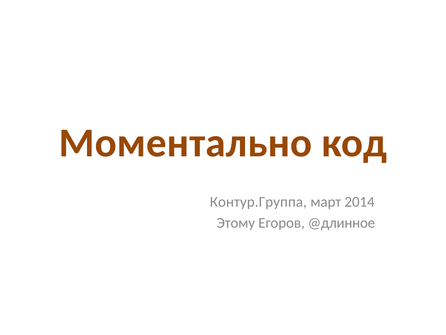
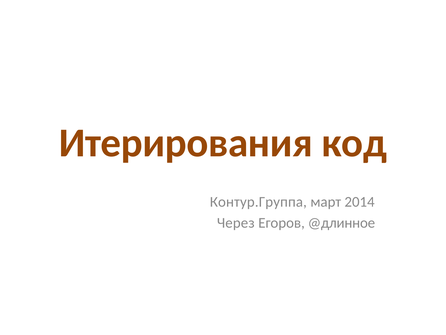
Моментально: Моментально -> Итерирования (186, 143)
Этому: Этому -> Через (236, 223)
